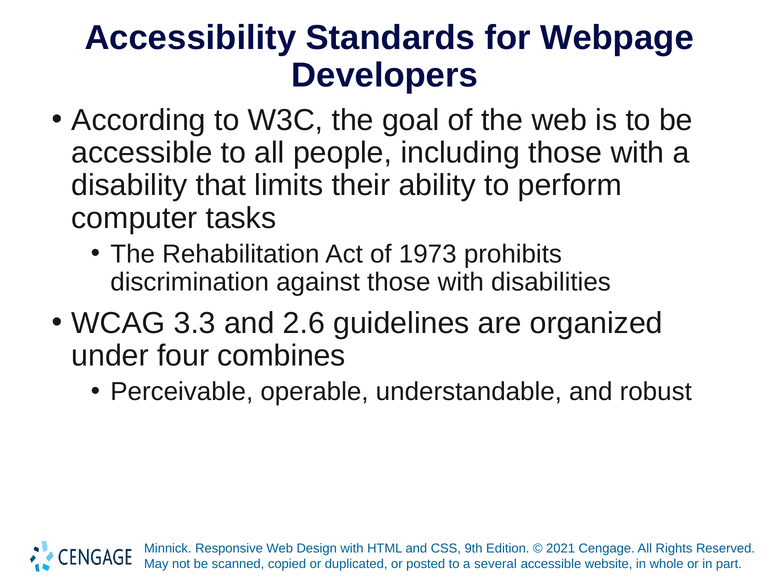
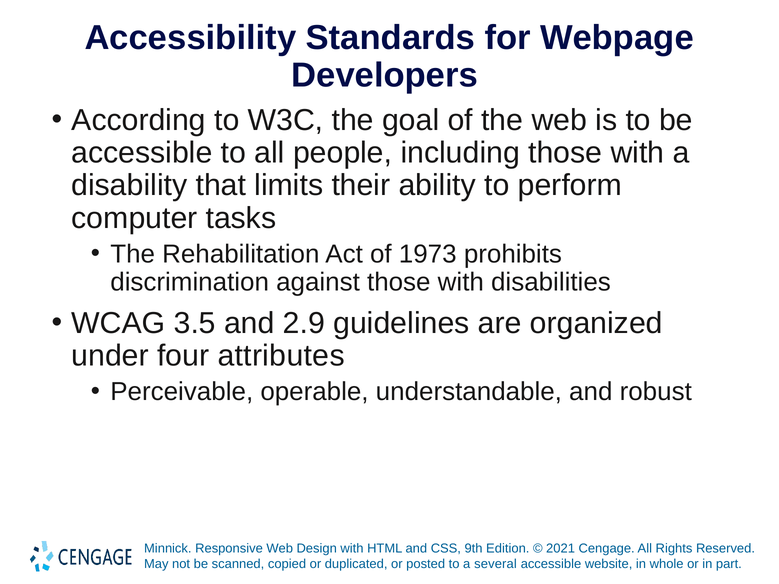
3.3: 3.3 -> 3.5 (195, 323)
2.6: 2.6 -> 2.9 (304, 323)
combines: combines -> attributes (281, 356)
